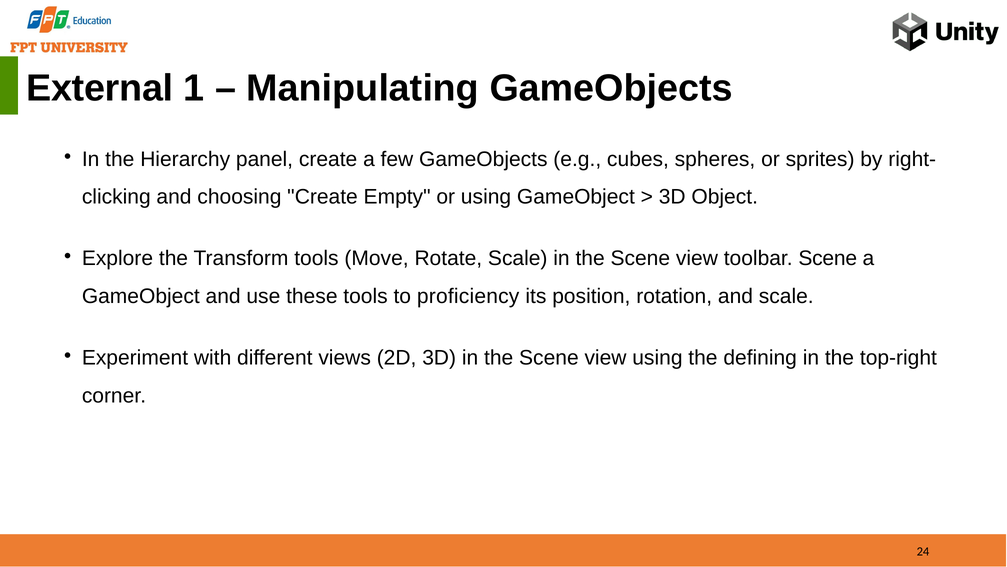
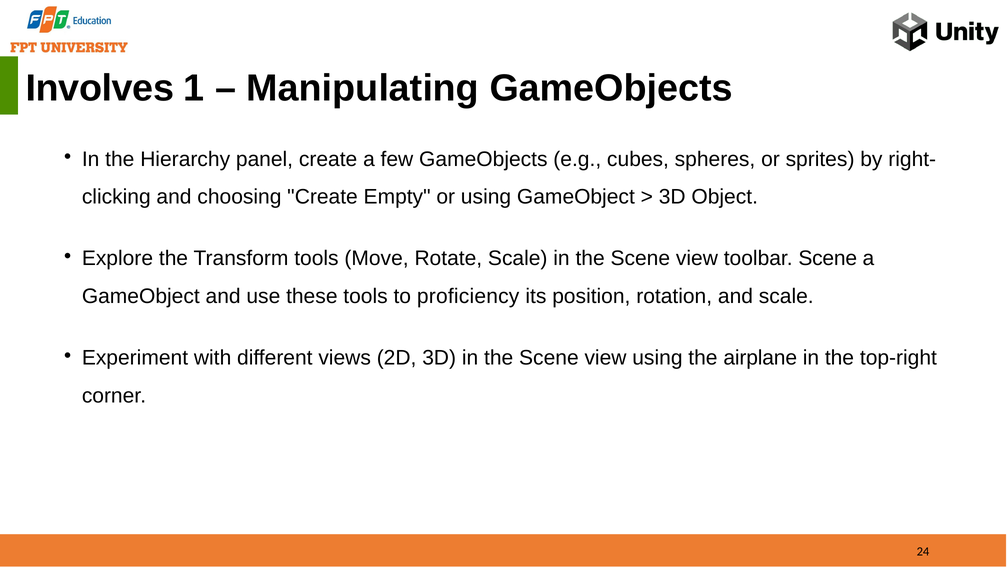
External: External -> Involves (100, 88)
defining: defining -> airplane (760, 358)
